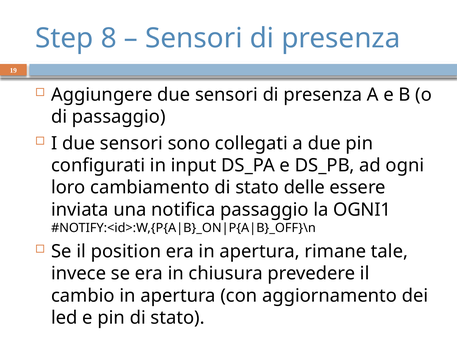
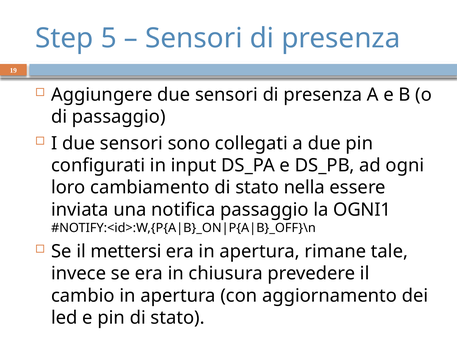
8: 8 -> 5 (109, 38)
delle: delle -> nella (304, 187)
position: position -> mettersi (126, 251)
